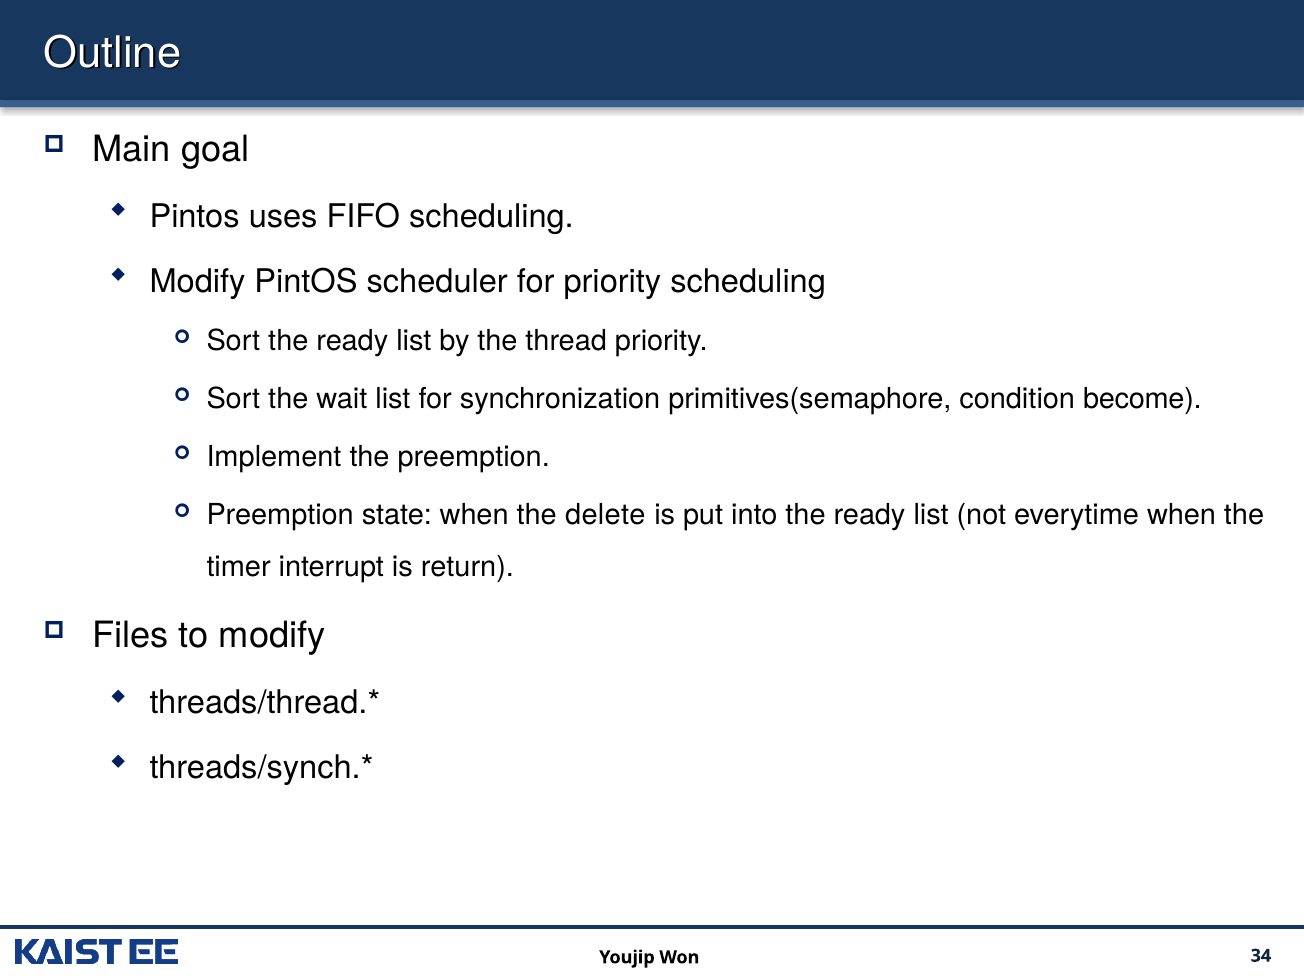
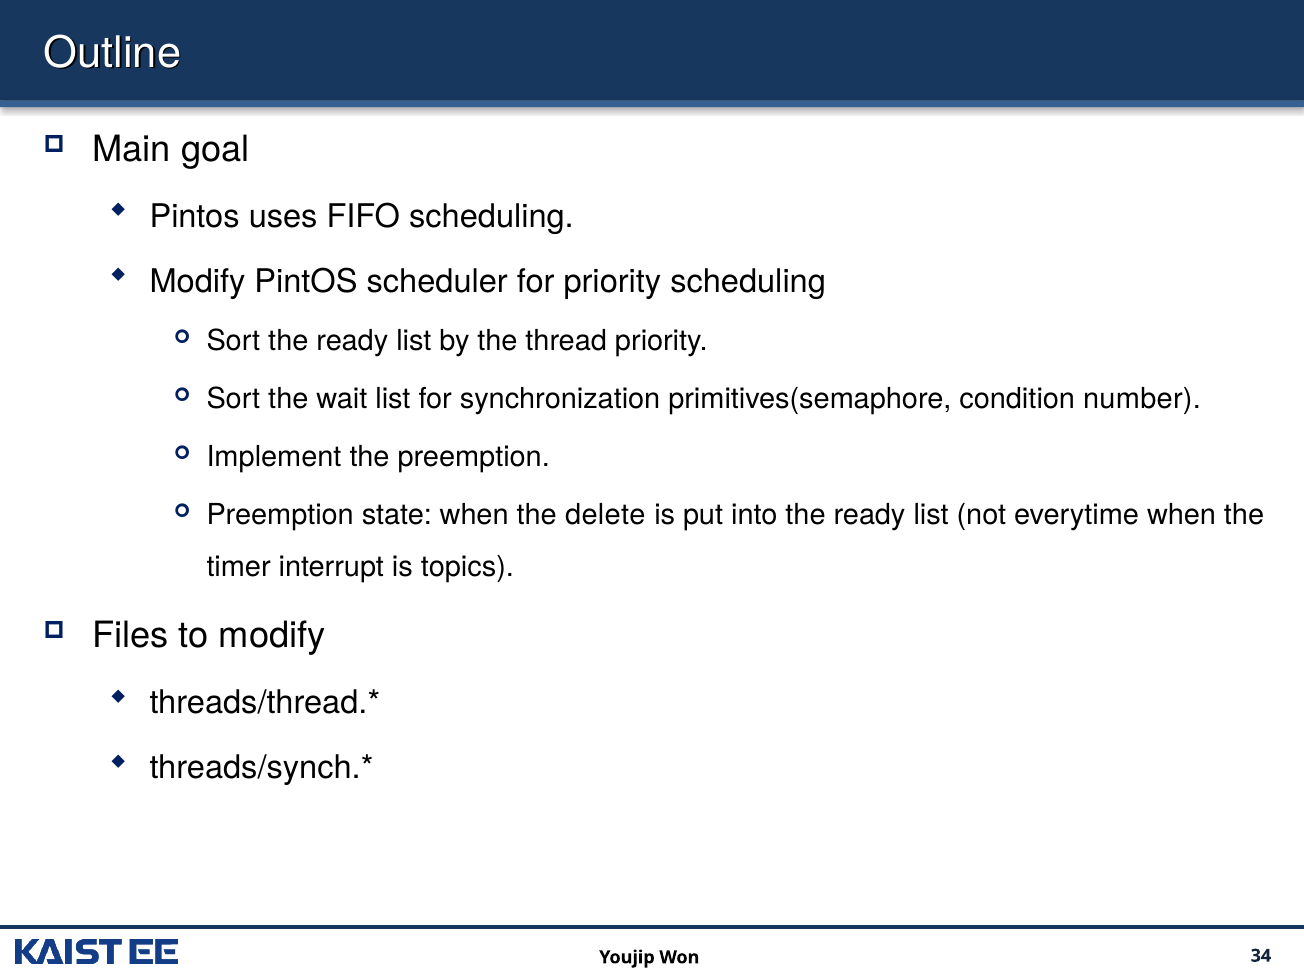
become: become -> number (1142, 399)
return: return -> topics (467, 567)
